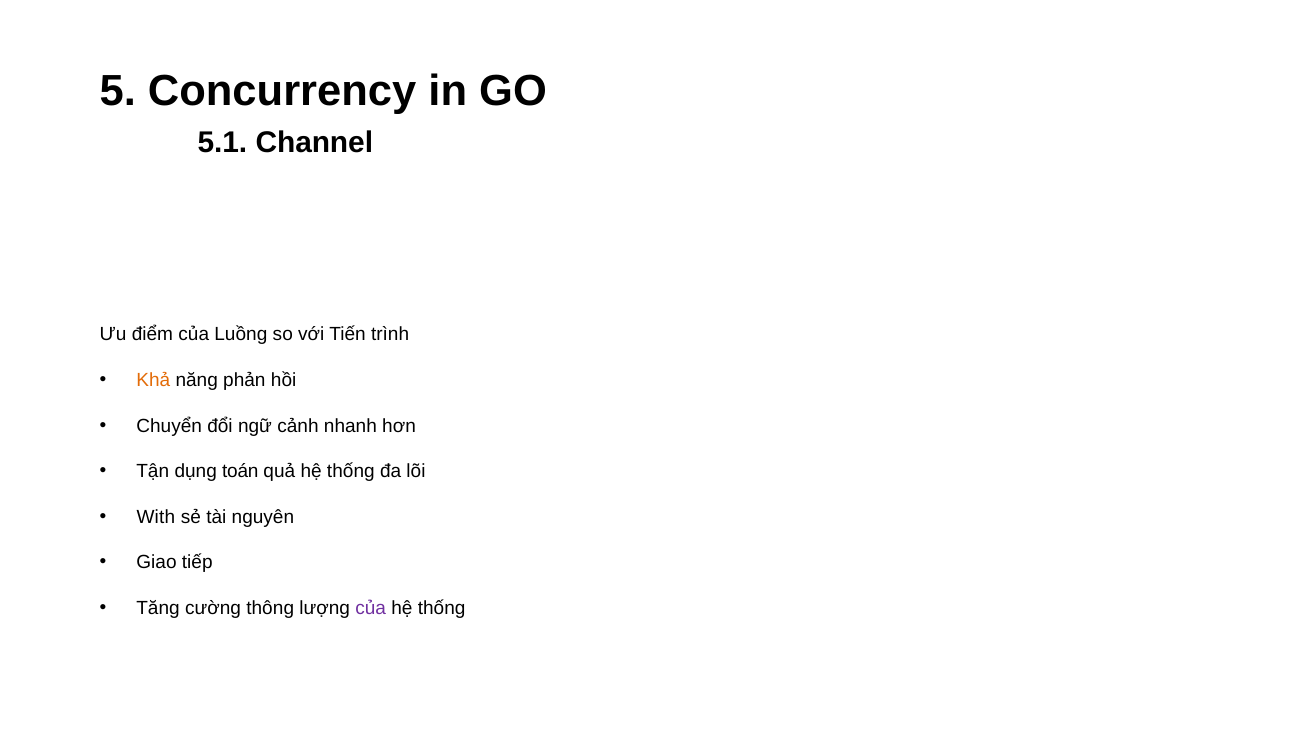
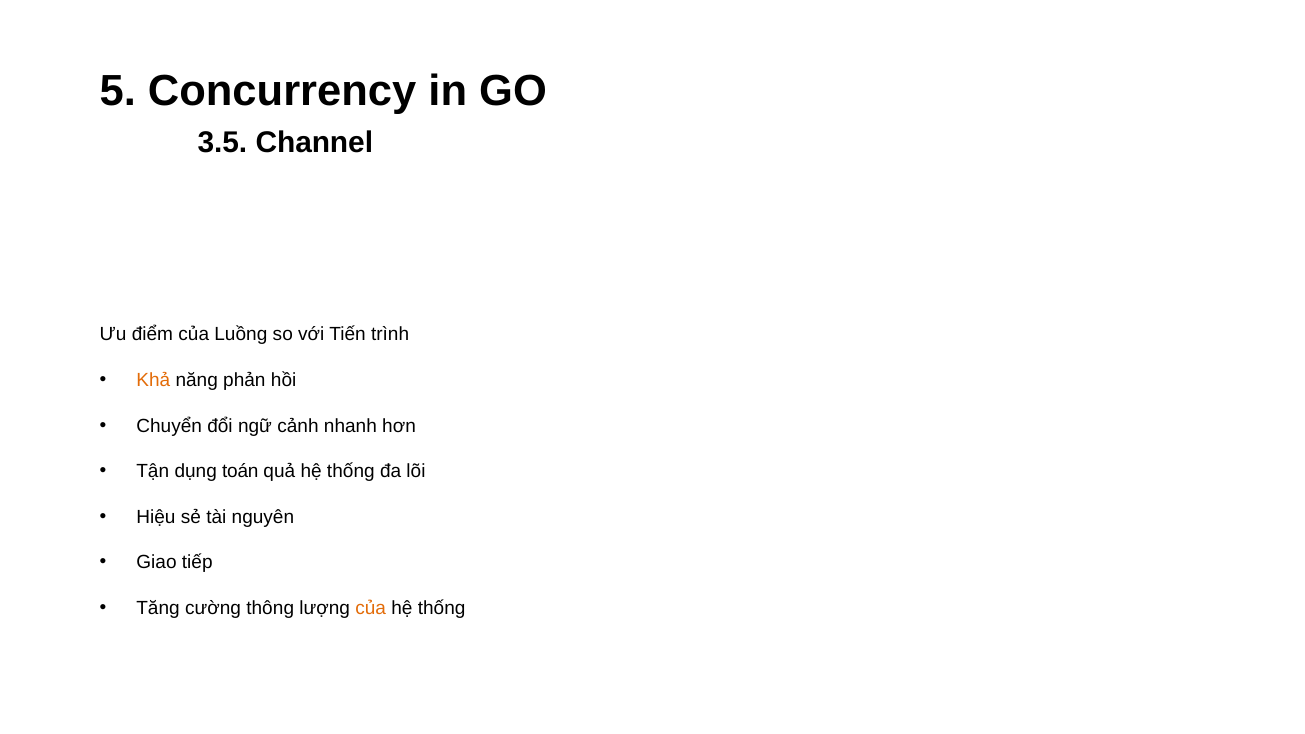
5.1: 5.1 -> 3.5 (222, 143)
With: With -> Hiệu (156, 517)
của colour: purple -> orange (371, 608)
